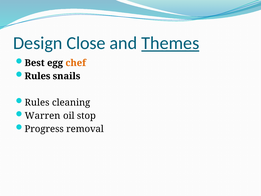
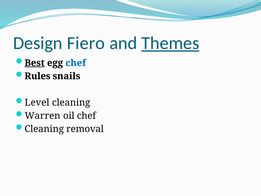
Close: Close -> Fiero (86, 43)
Best underline: none -> present (35, 63)
chef colour: orange -> blue (76, 63)
Rules: Rules -> Level (37, 102)
oil stop: stop -> chef (86, 116)
Progress: Progress -> Cleaning (44, 129)
